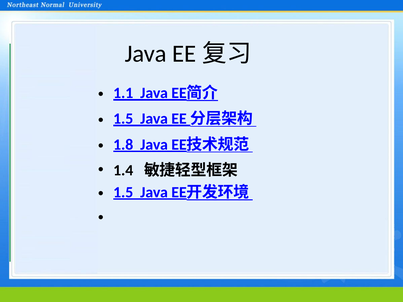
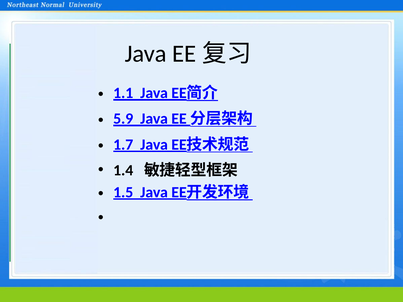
1.5: 1.5 -> 5.9 (123, 119)
1.8: 1.8 -> 1.7 (123, 145)
